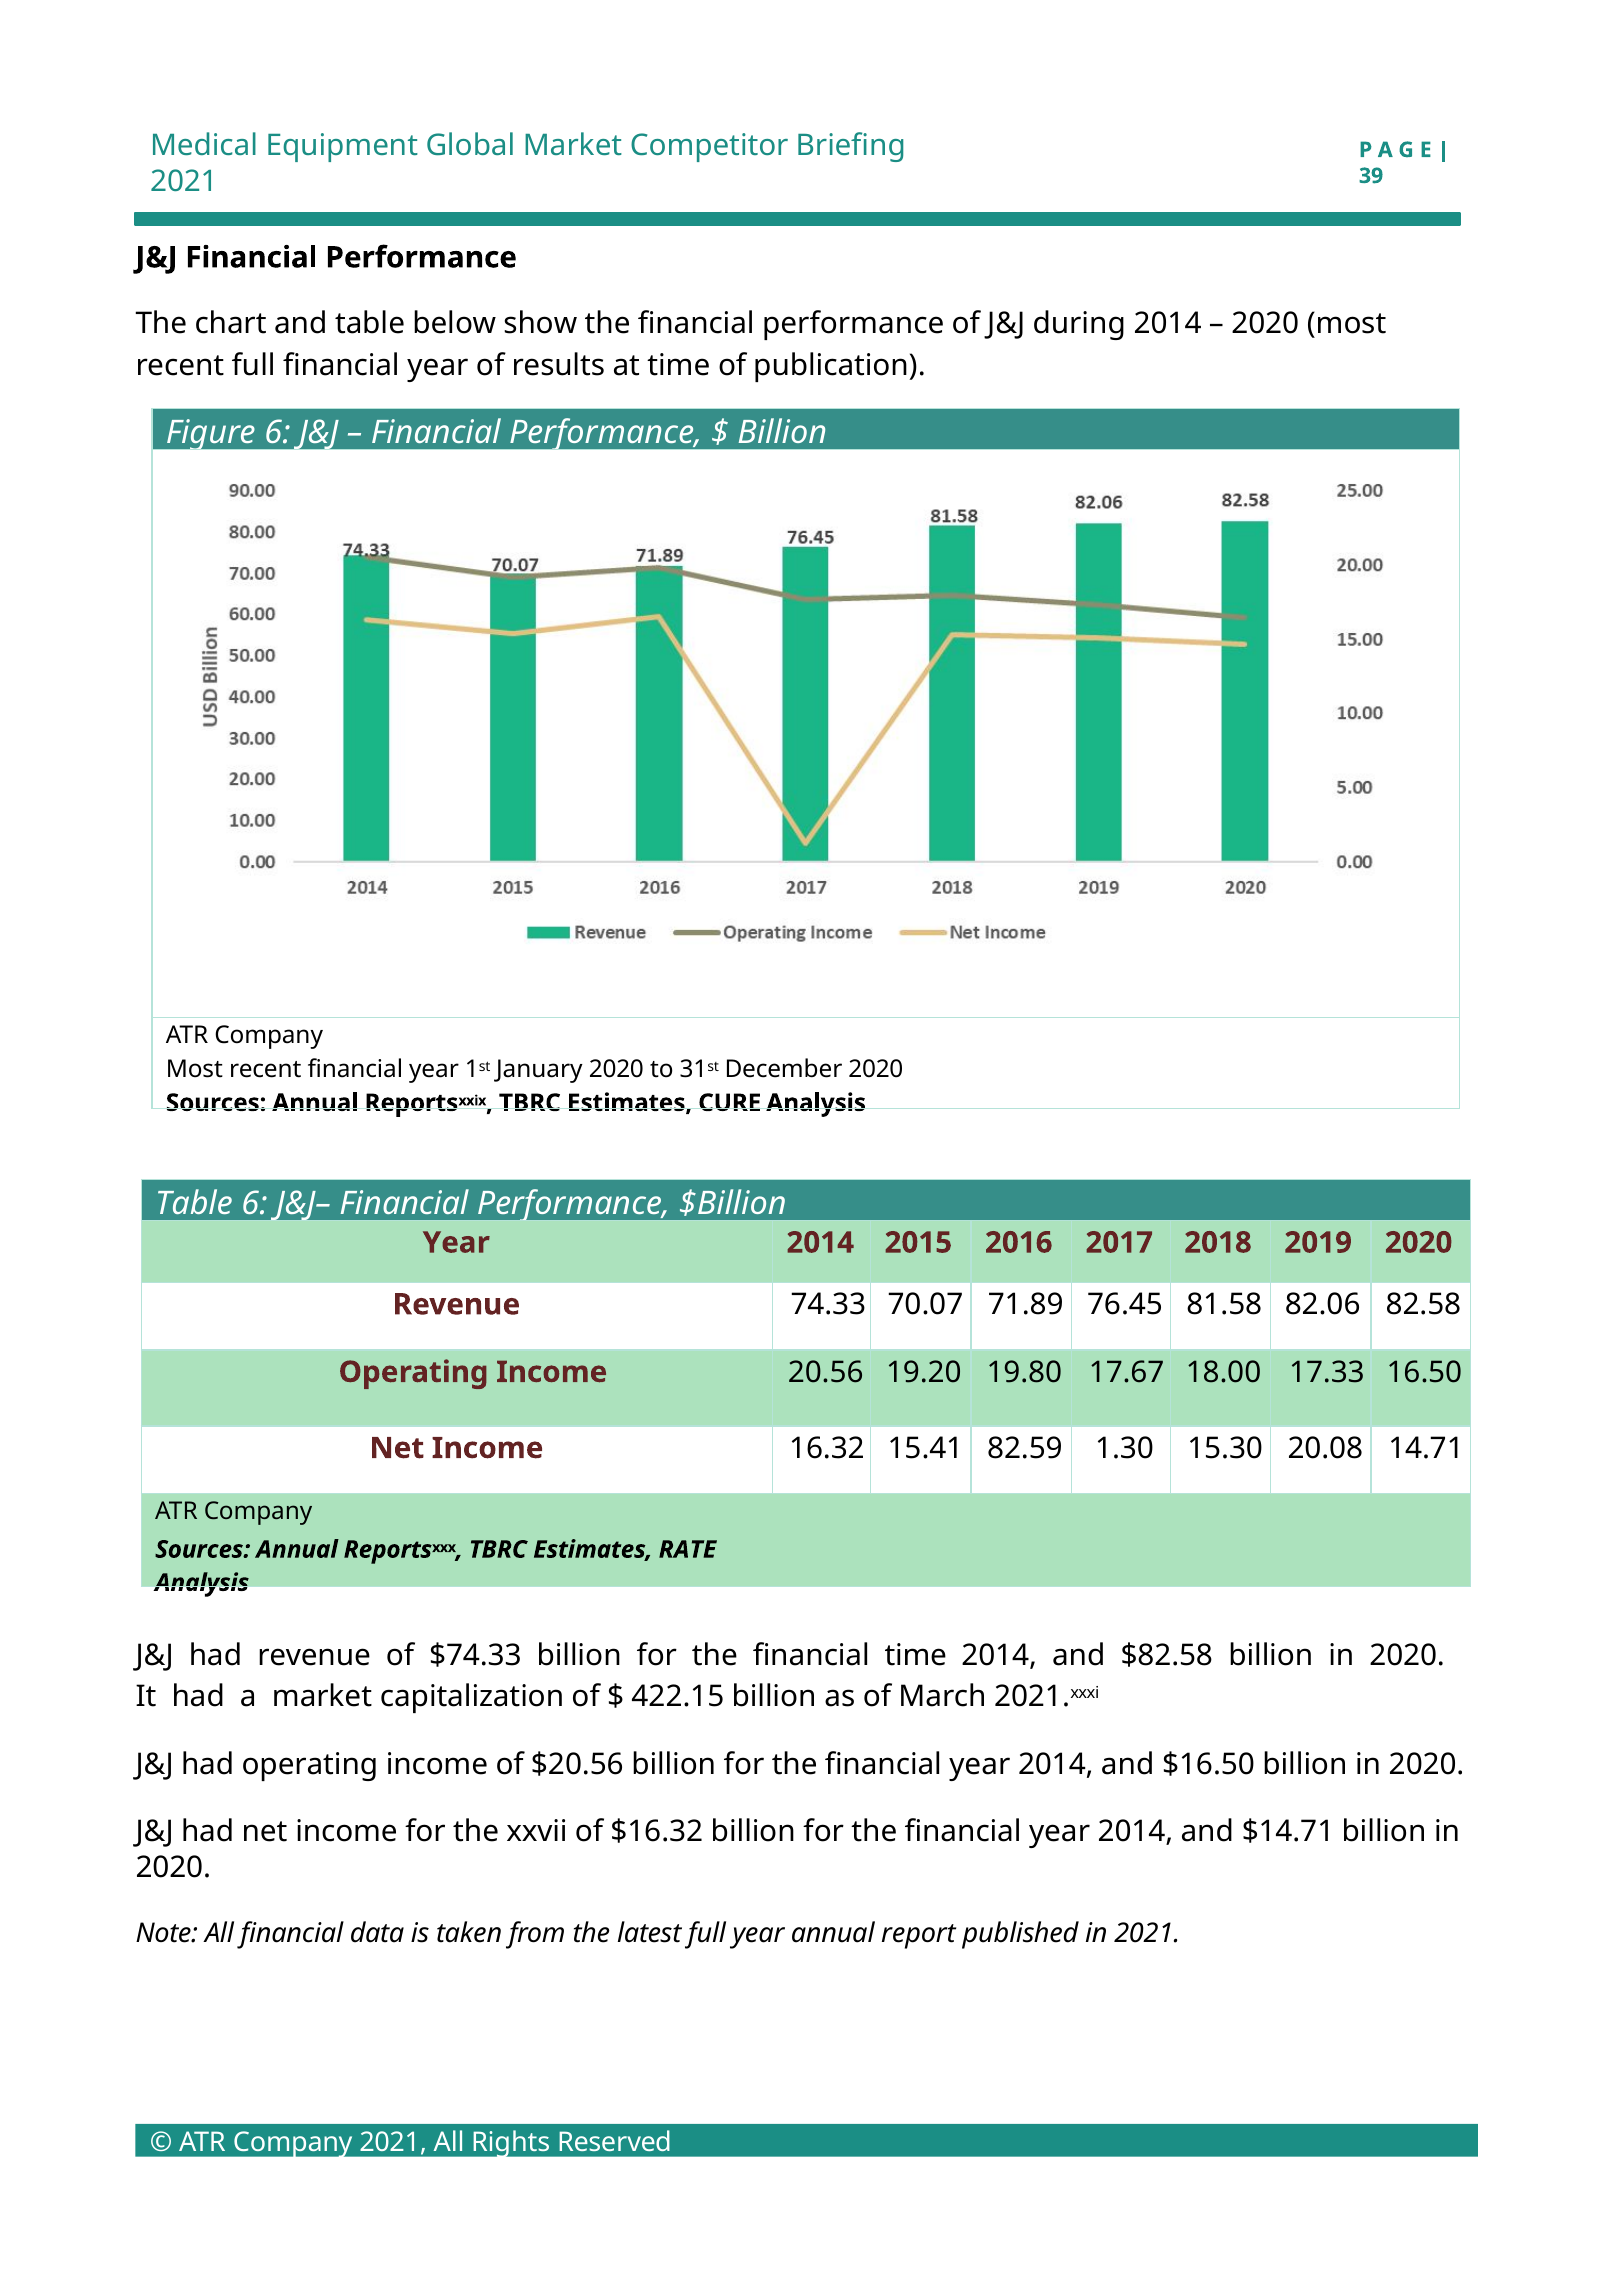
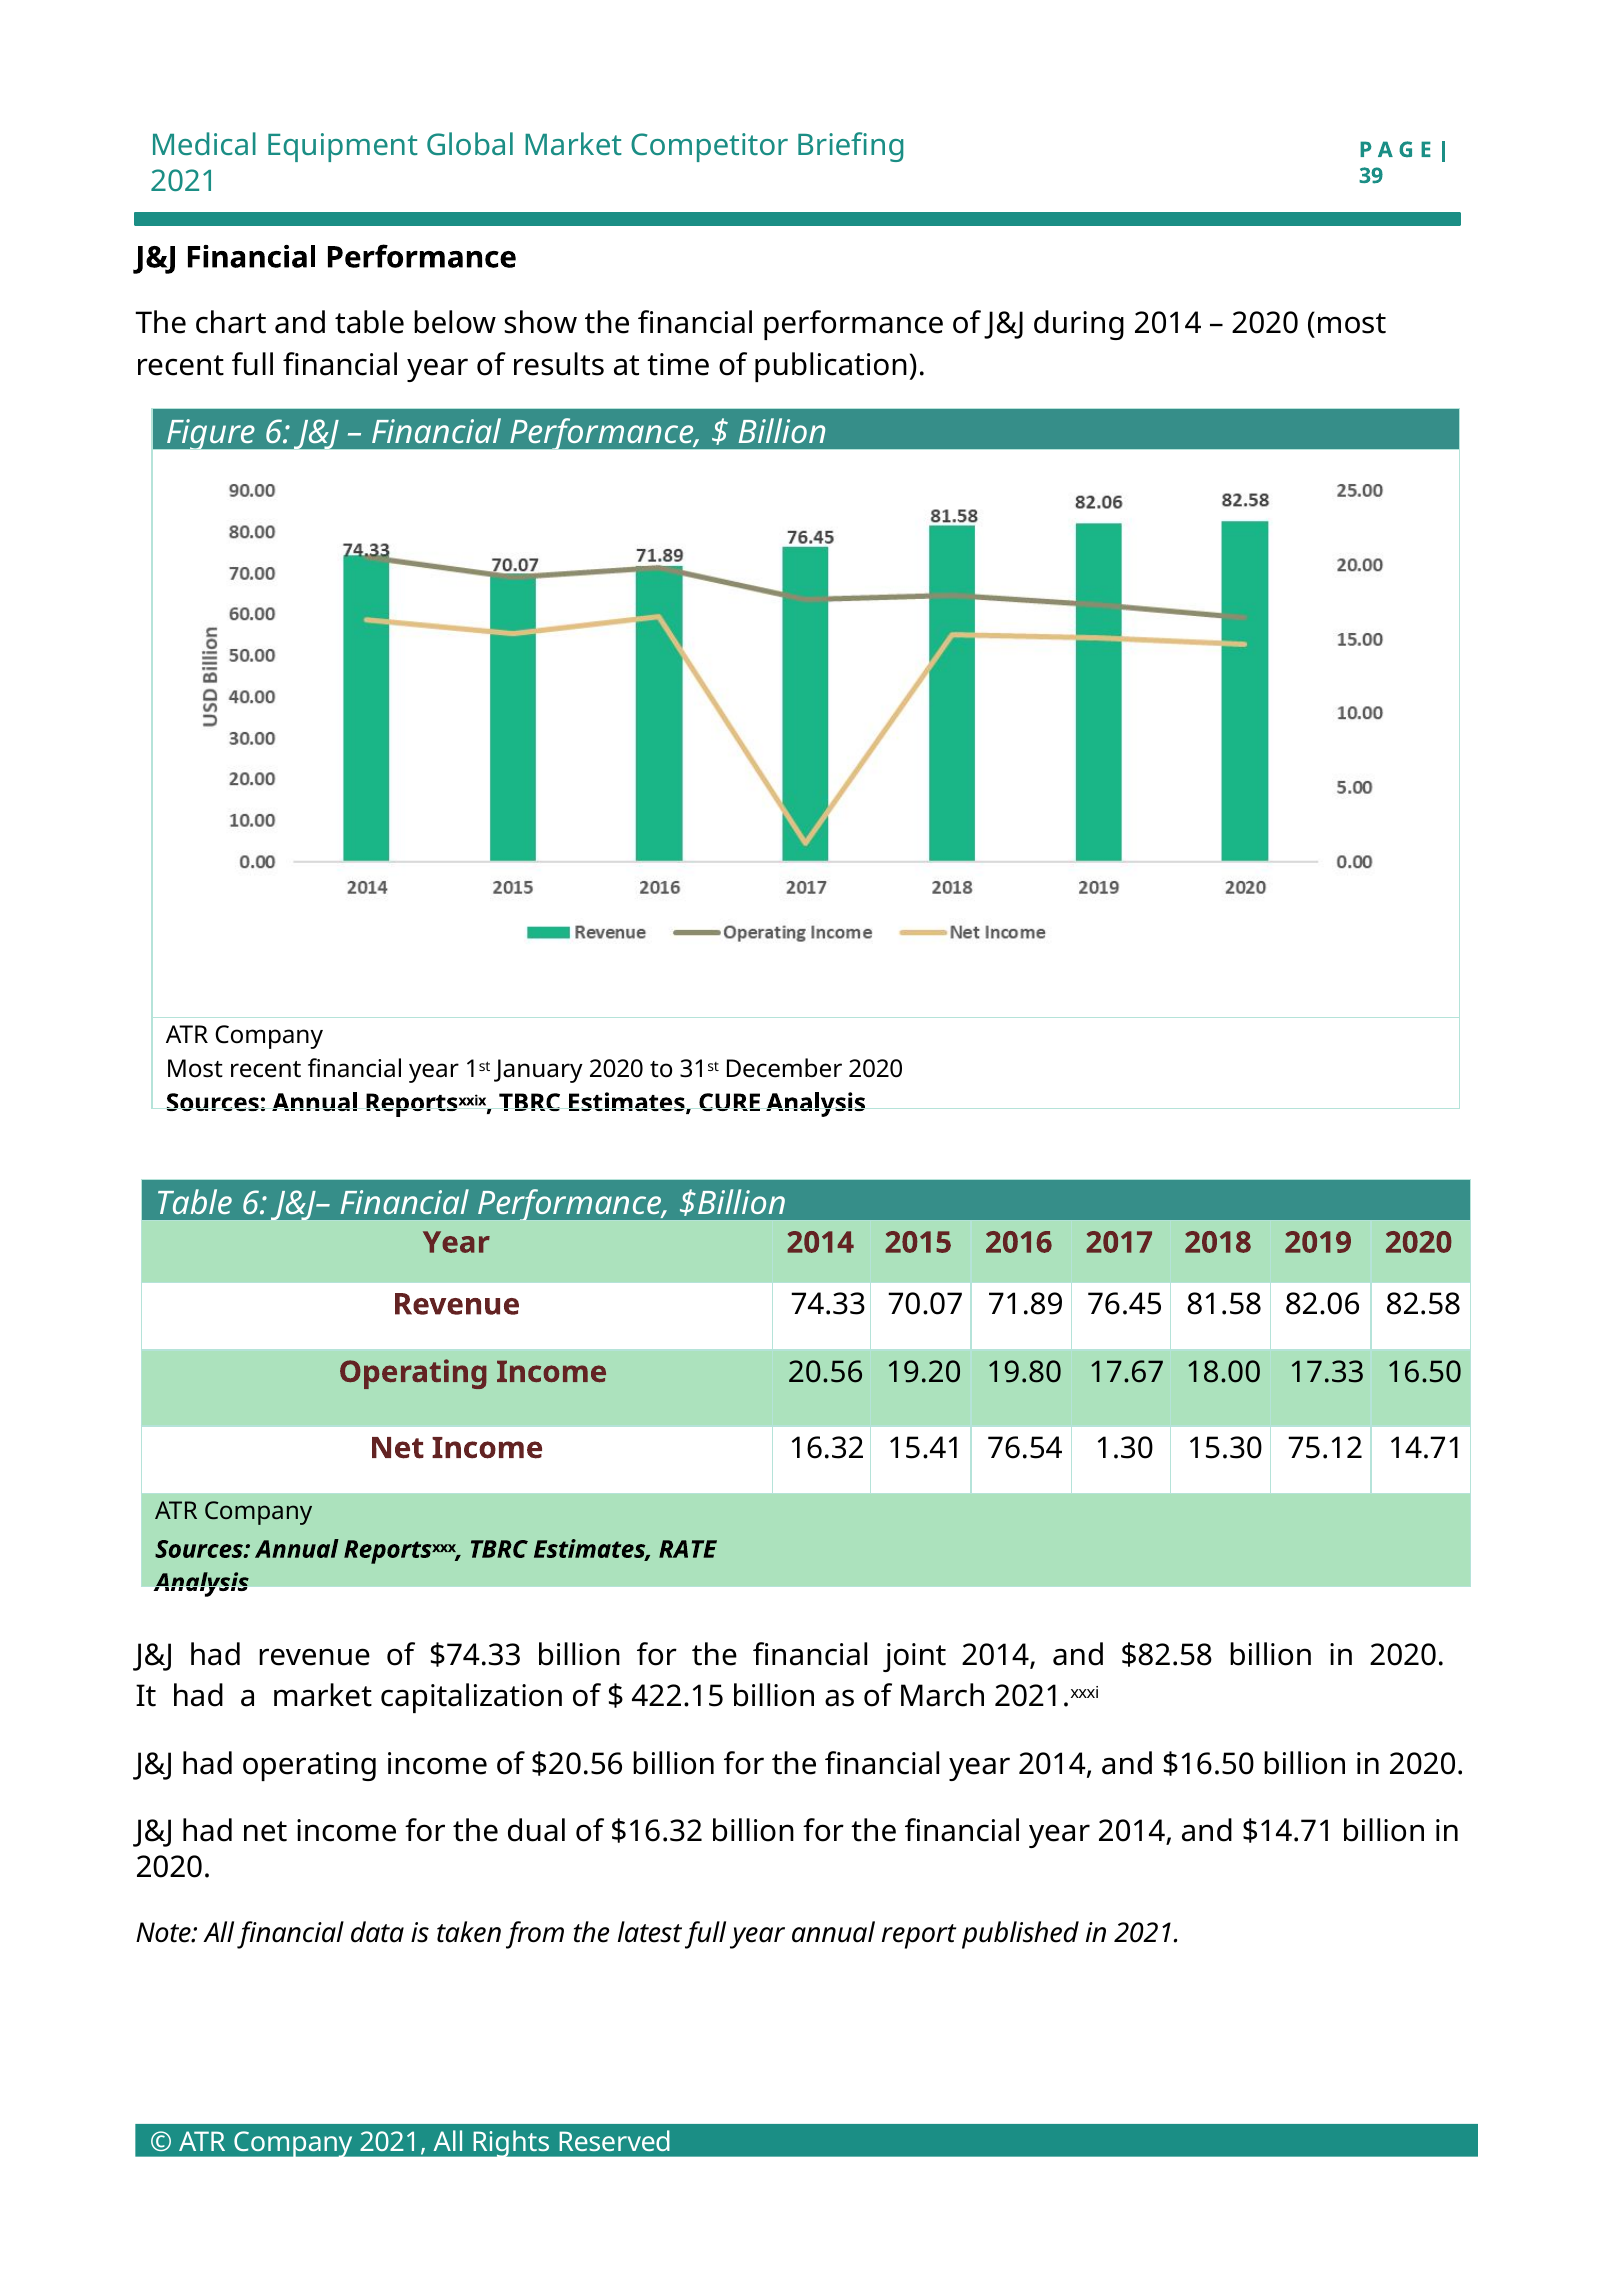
82.59: 82.59 -> 76.54 (1025, 1448)
20.08: 20.08 -> 75.12 (1325, 1448)
financial time: time -> joint (916, 1655)
xxvii: xxvii -> dual (537, 1832)
